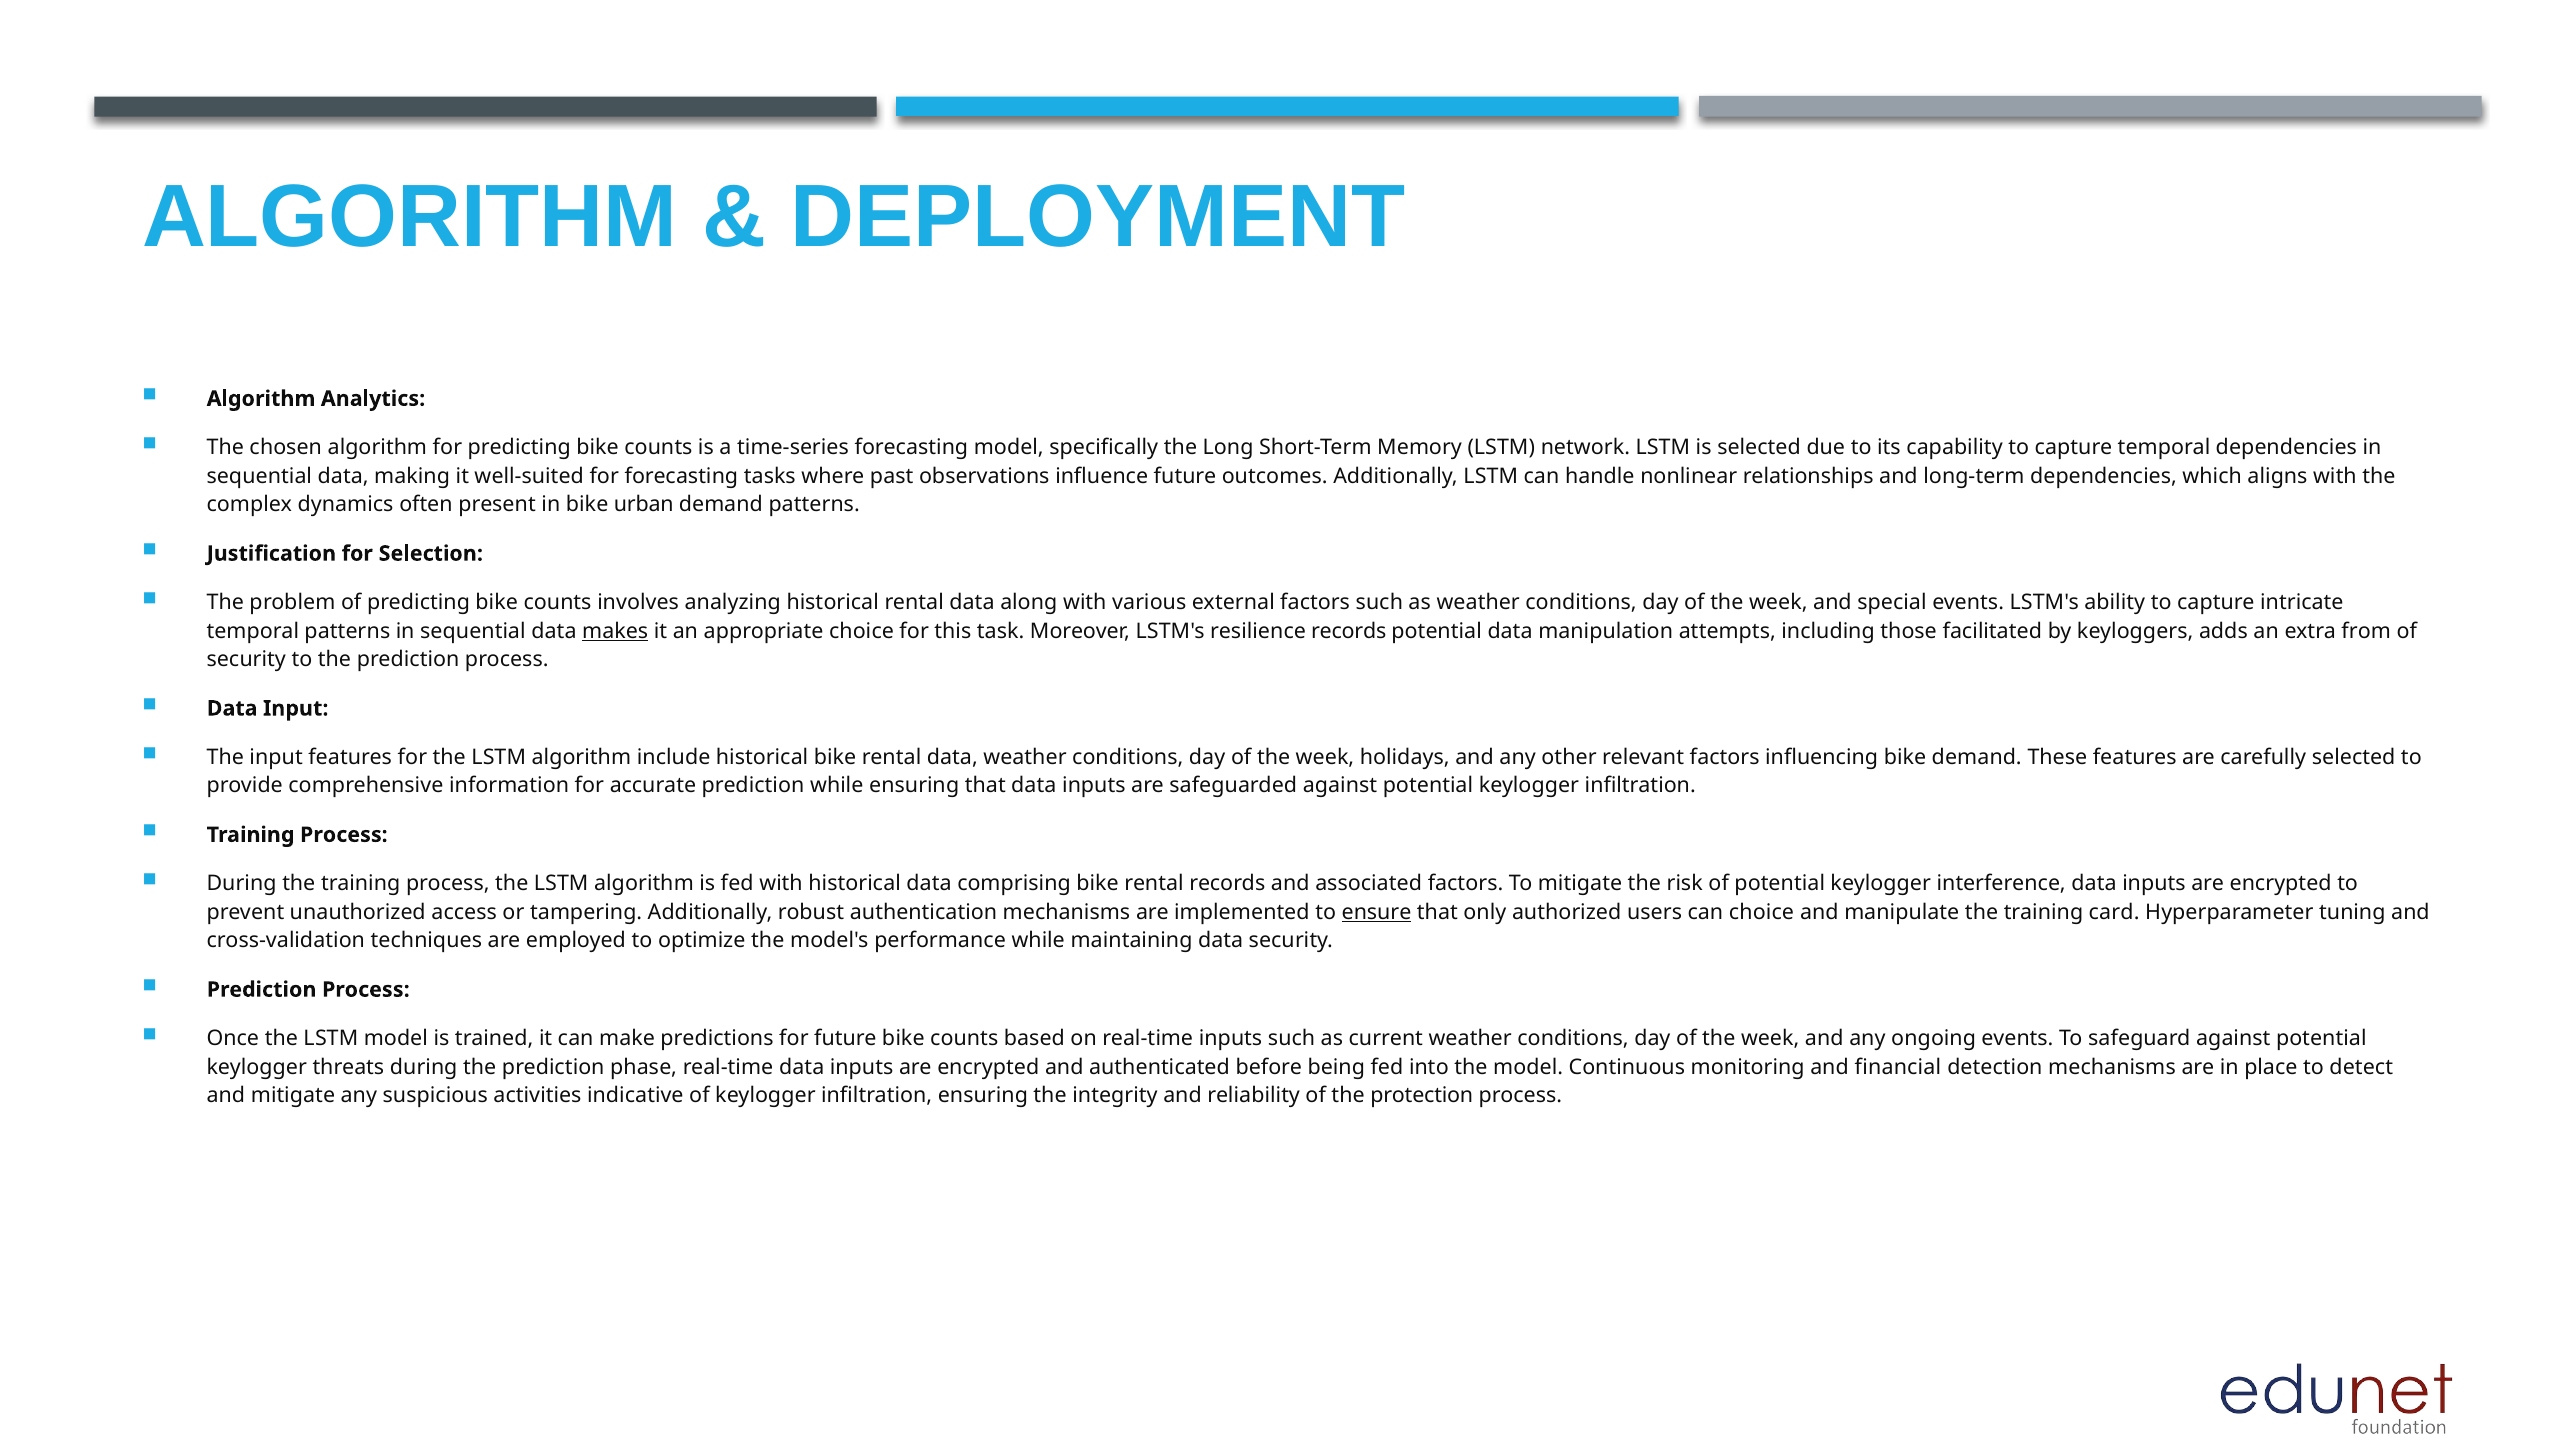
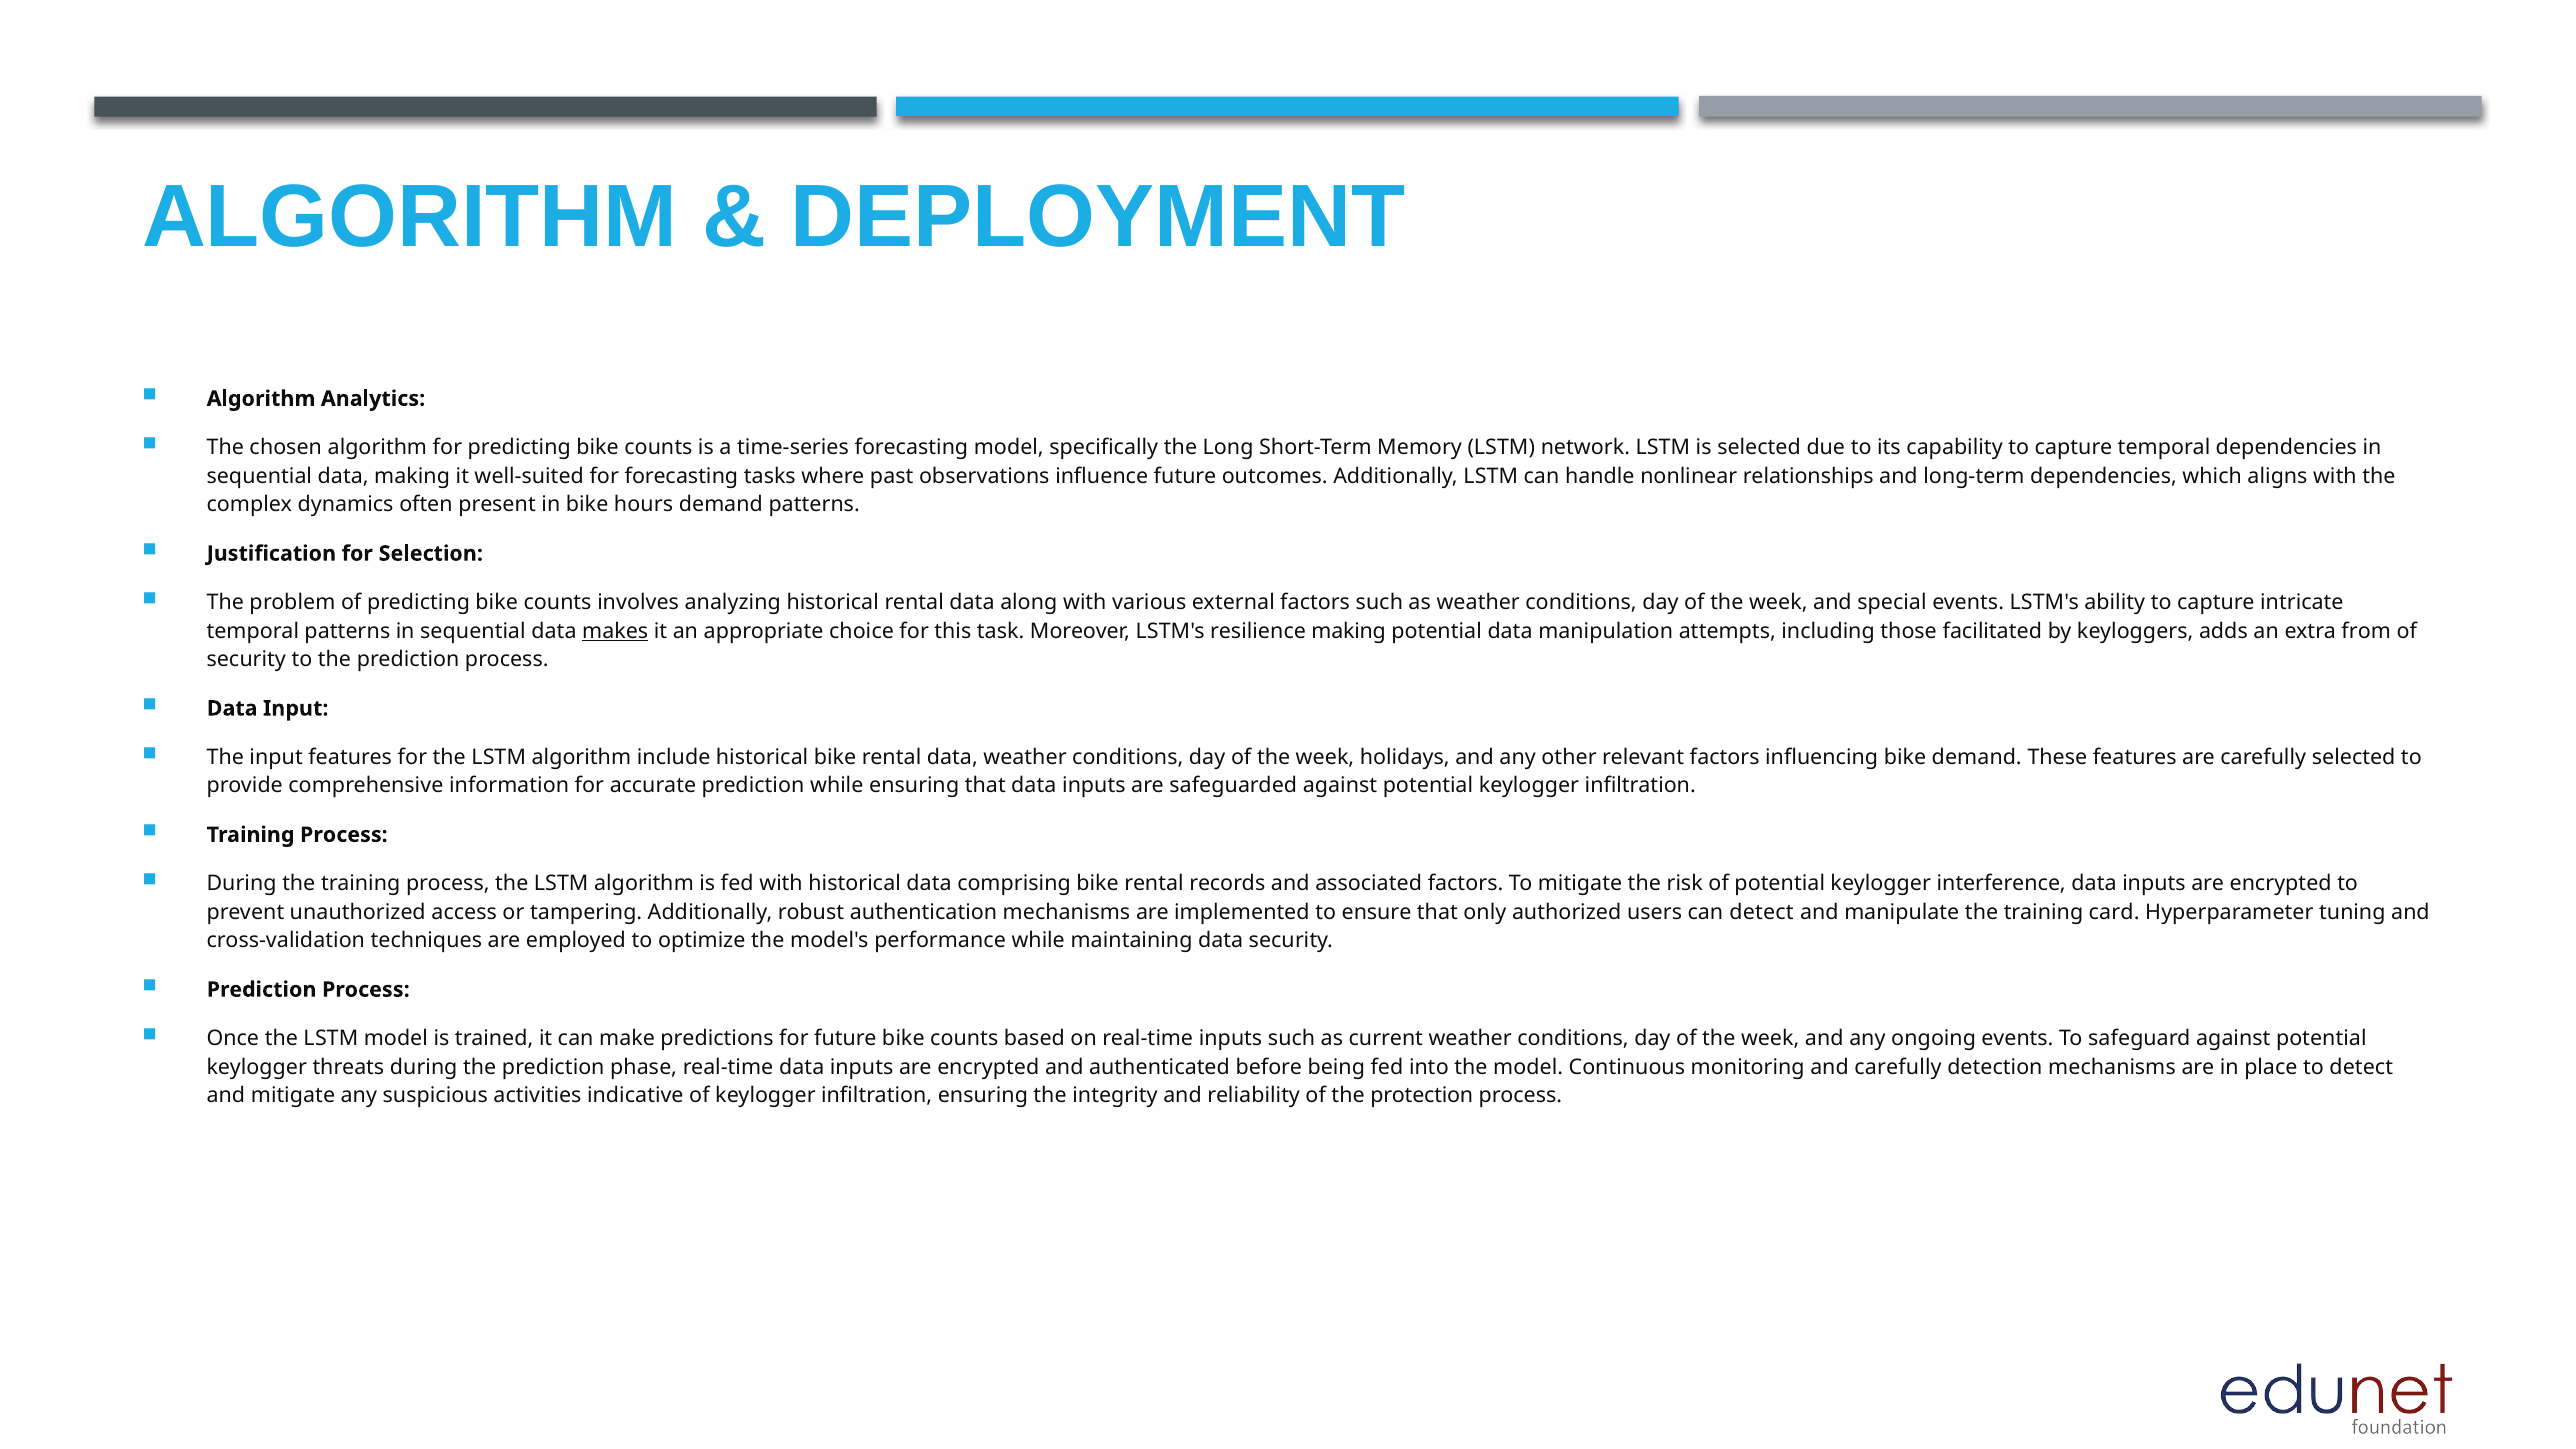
urban: urban -> hours (644, 505)
resilience records: records -> making (1349, 631)
ensure underline: present -> none (1377, 912)
can choice: choice -> detect (1761, 912)
and financial: financial -> carefully (1898, 1067)
